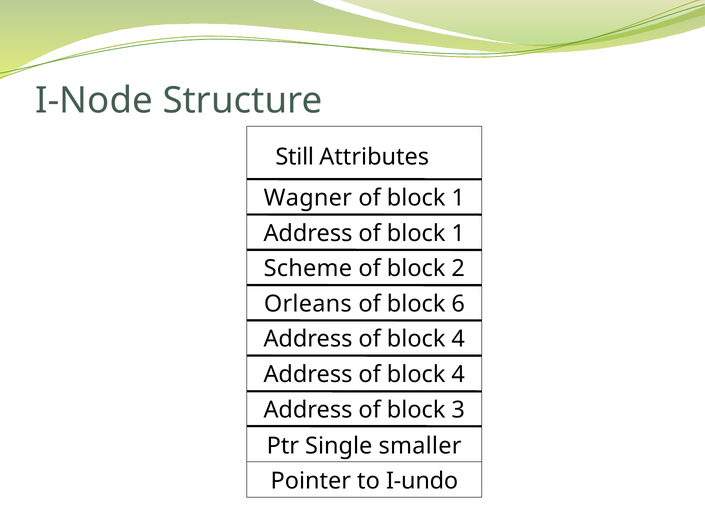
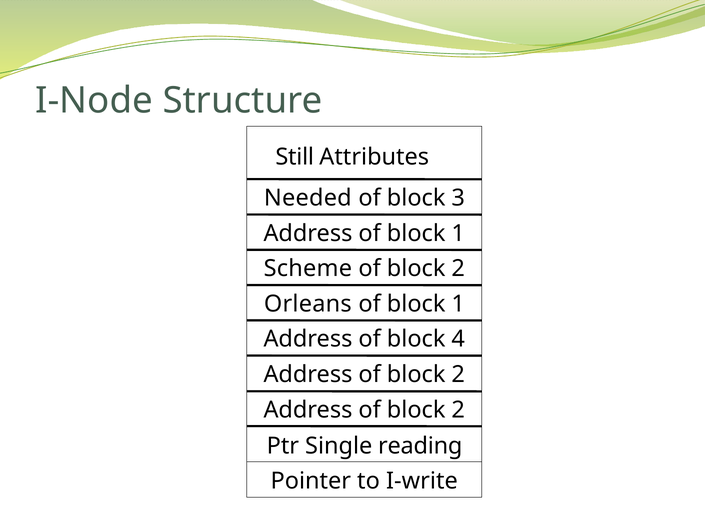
Wagner: Wagner -> Needed (308, 198)
1: 1 -> 3 (458, 198)
6: 6 -> 1 (458, 304)
4: 4 -> 2 (458, 374)
3: 3 -> 2 (458, 410)
smaller: smaller -> reading (420, 446)
I-undo: I-undo -> I-write (422, 481)
